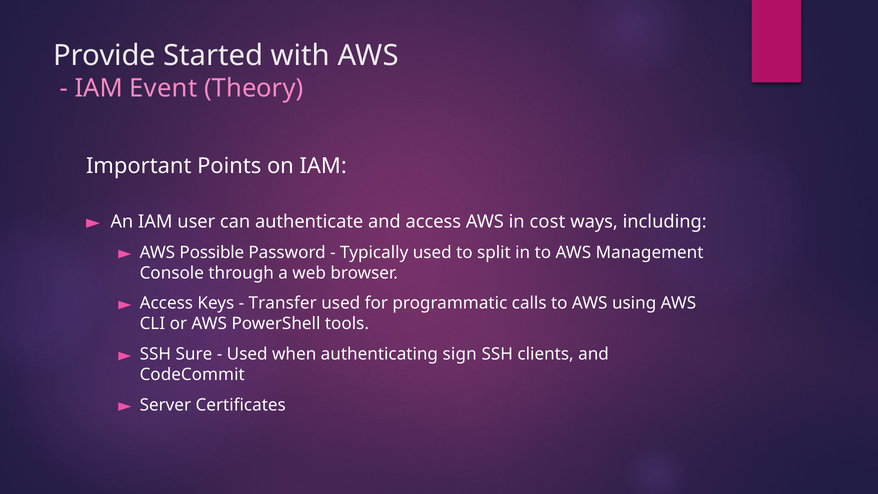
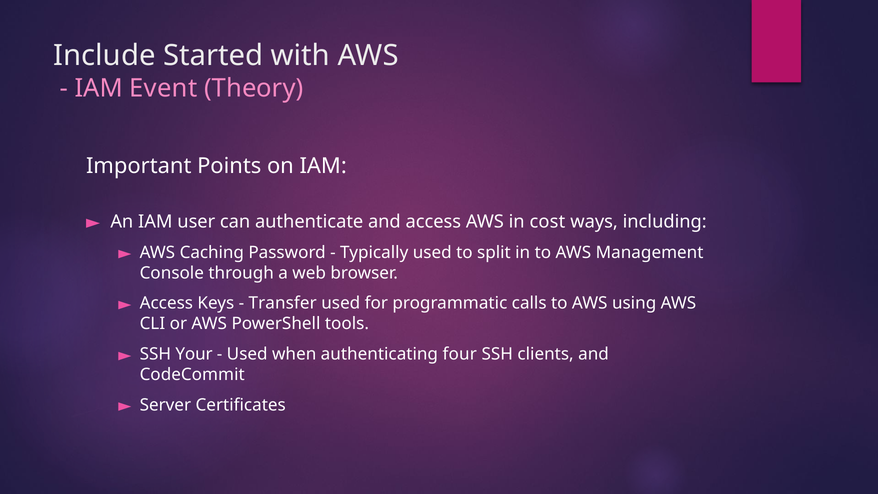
Provide: Provide -> Include (104, 55)
Possible: Possible -> Caching (212, 252)
Sure: Sure -> Your (194, 354)
sign: sign -> four (460, 354)
